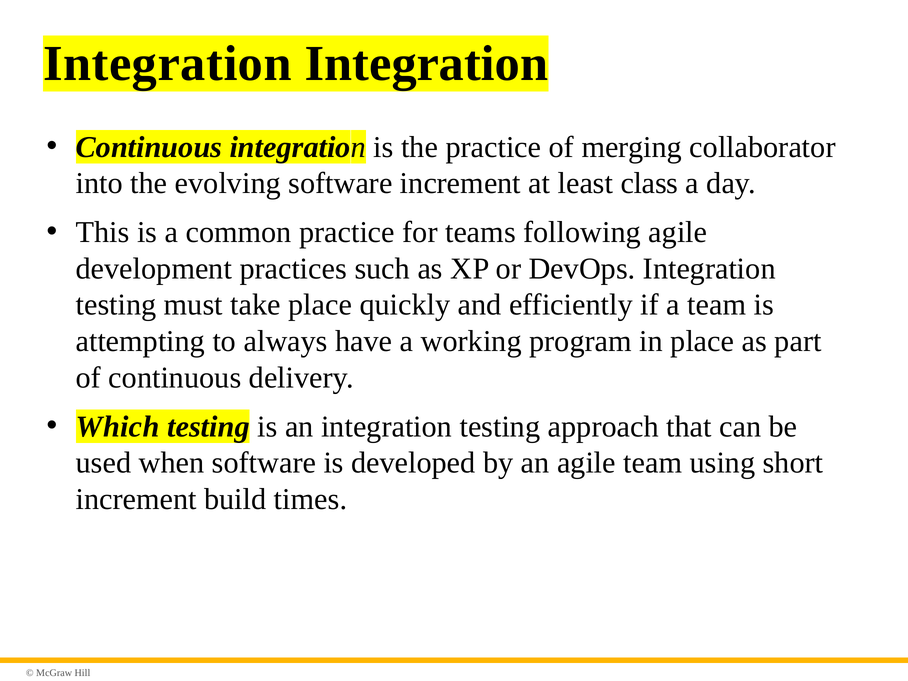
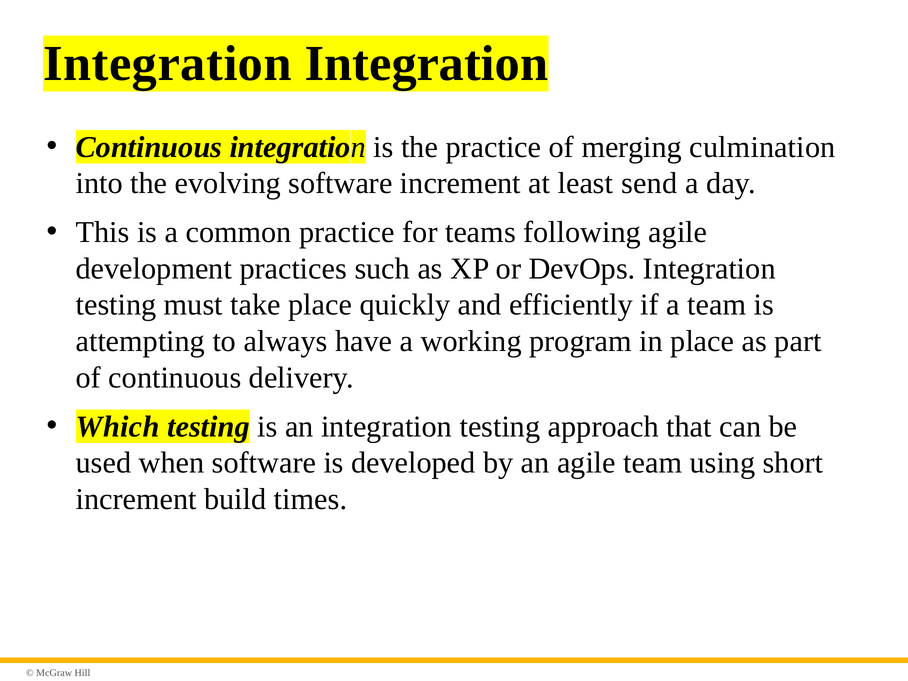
collaborator: collaborator -> culmination (762, 147)
class: class -> send (649, 183)
